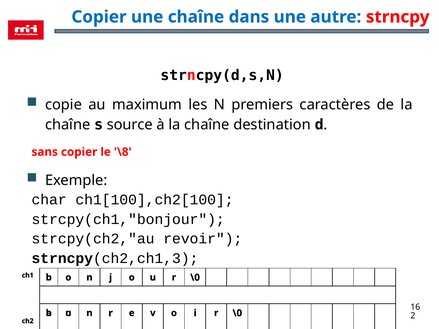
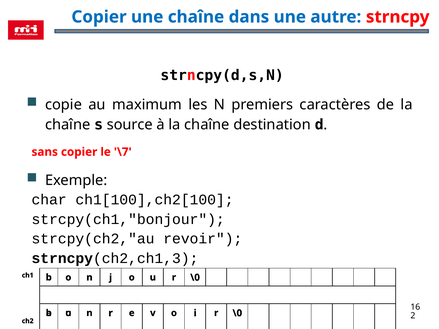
\8: \8 -> \7 (123, 152)
